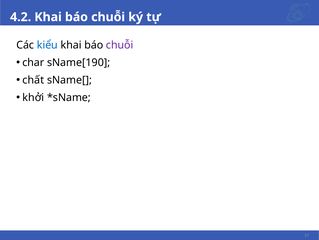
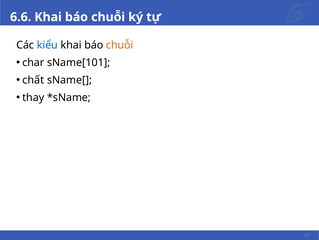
4.2: 4.2 -> 6.6 (21, 17)
chuỗi colour: purple -> orange (120, 45)
sName[190: sName[190 -> sName[101 (79, 62)
khởi: khởi -> thay (33, 97)
